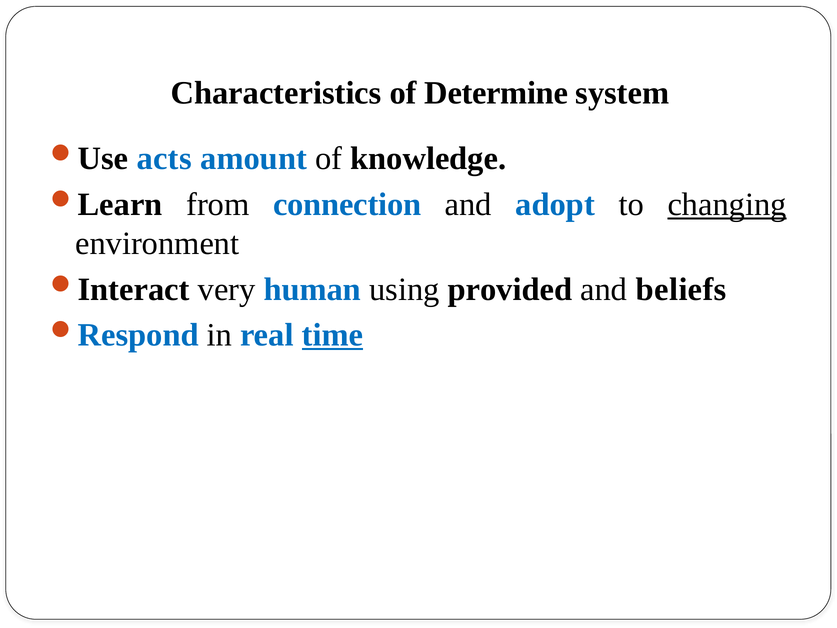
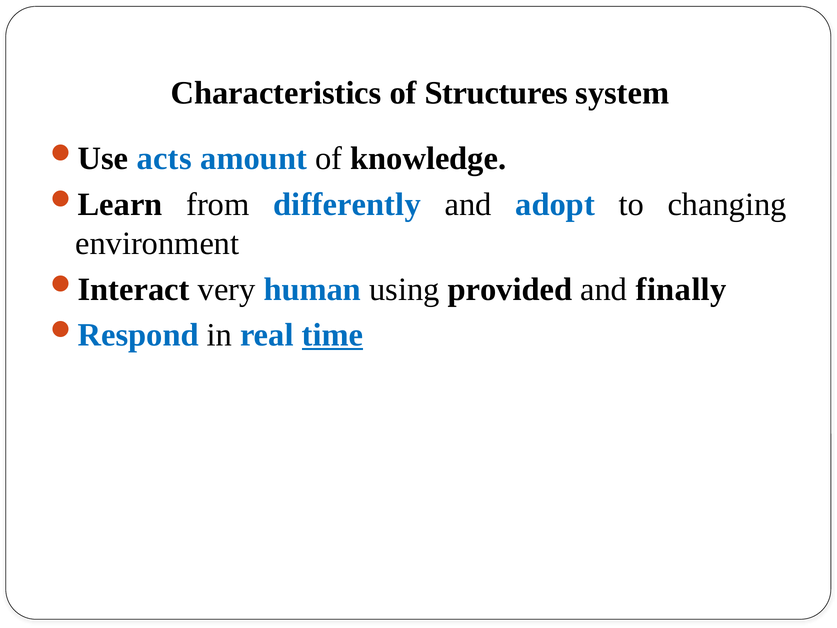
Determine: Determine -> Structures (496, 93)
connection: connection -> differently (347, 204)
changing underline: present -> none (727, 204)
beliefs: beliefs -> finally (681, 289)
